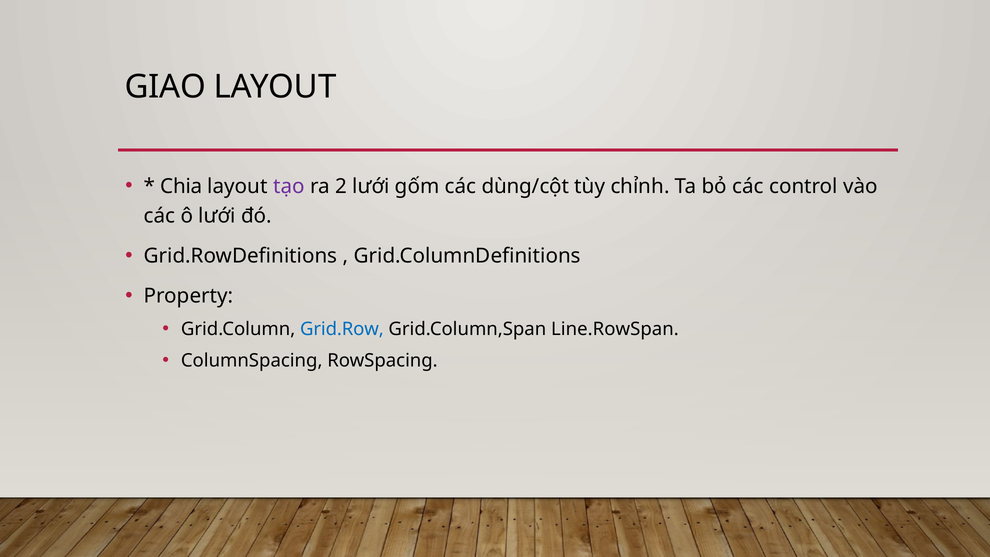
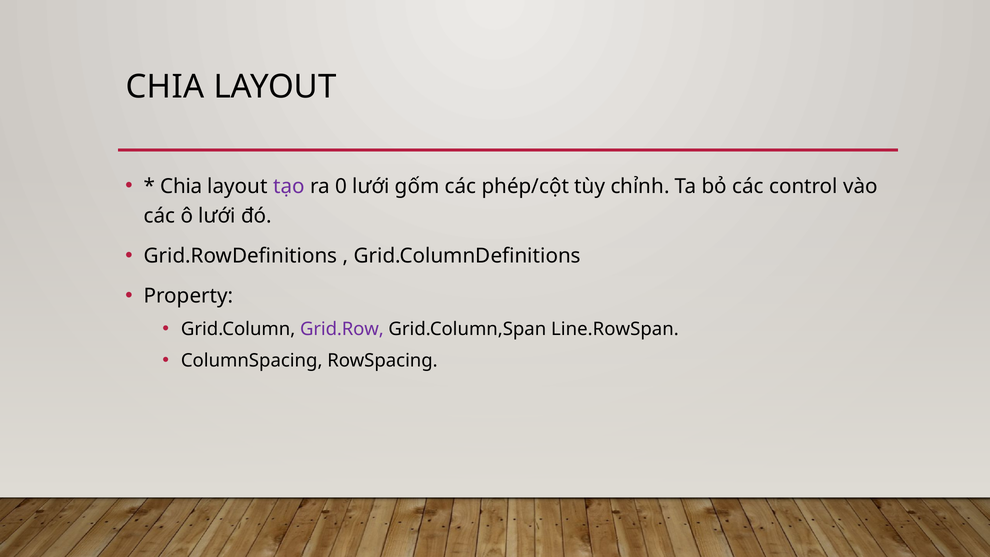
GIAO: GIAO -> CHIA (165, 87)
2: 2 -> 0 (341, 186)
dùng/cột: dùng/cột -> phép/cột (525, 186)
Grid.Row colour: blue -> purple (342, 329)
